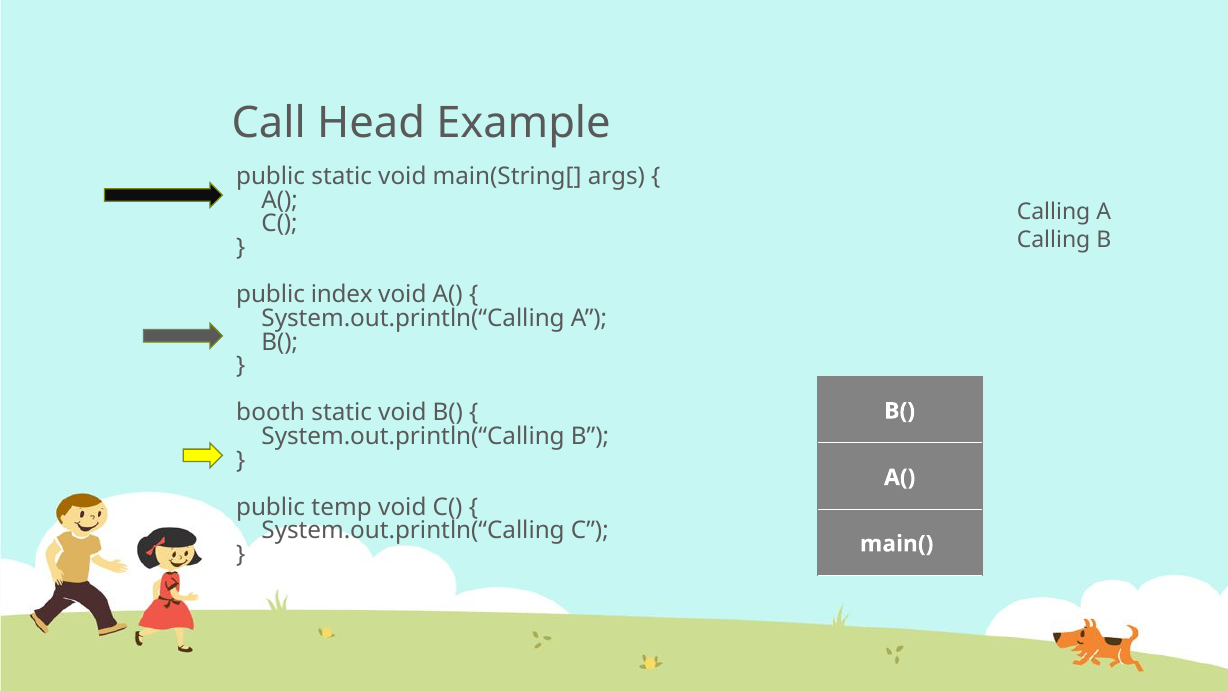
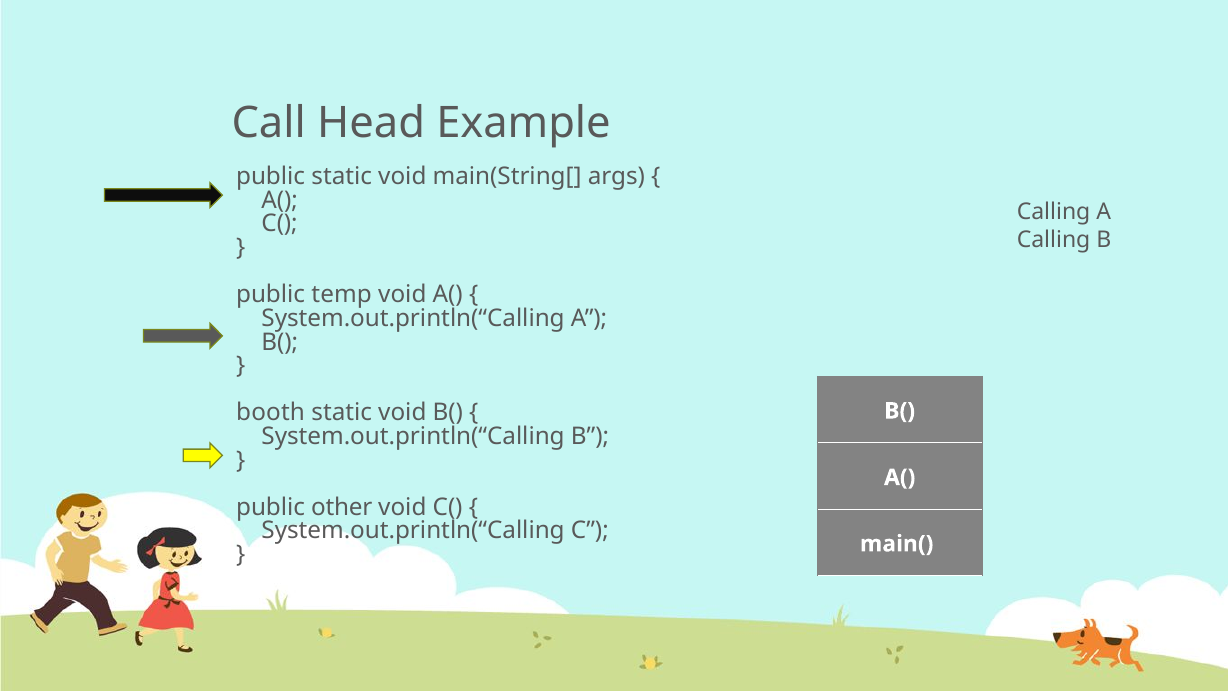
index: index -> temp (342, 295)
temp: temp -> other (342, 507)
